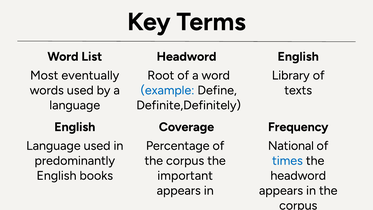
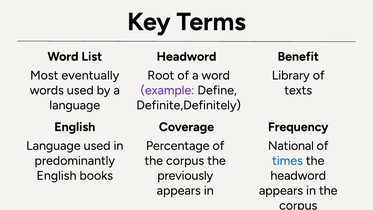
List English: English -> Benefit (298, 57)
example colour: blue -> purple (167, 90)
important: important -> previously (185, 175)
